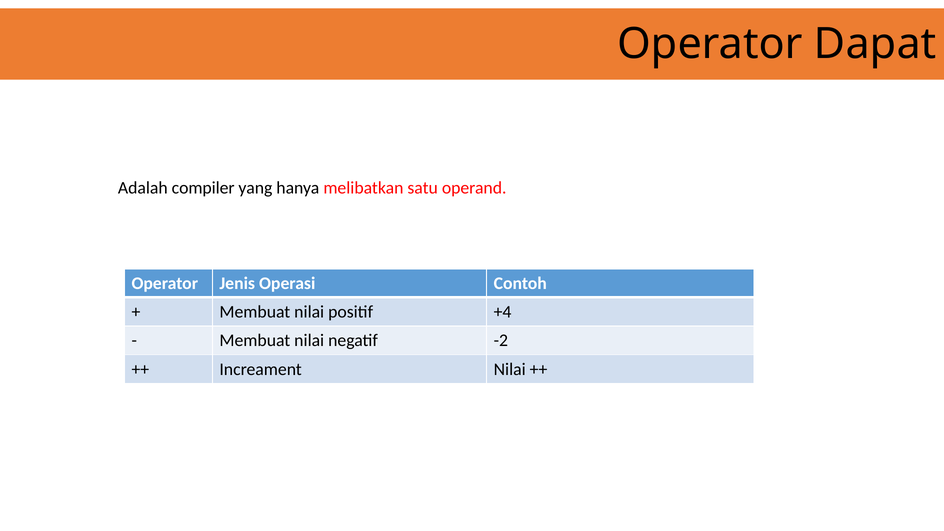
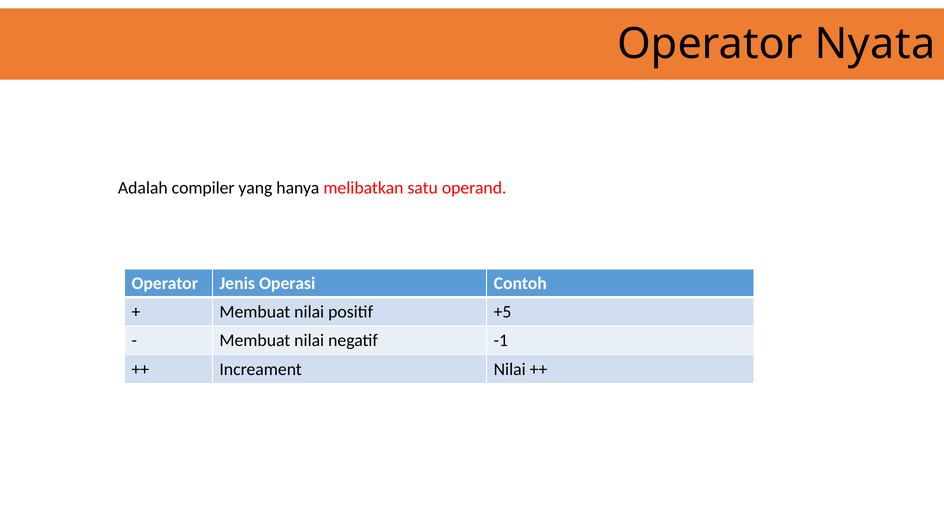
Dapat: Dapat -> Nyata (875, 44)
+4: +4 -> +5 (503, 312)
-2: -2 -> -1 (501, 341)
